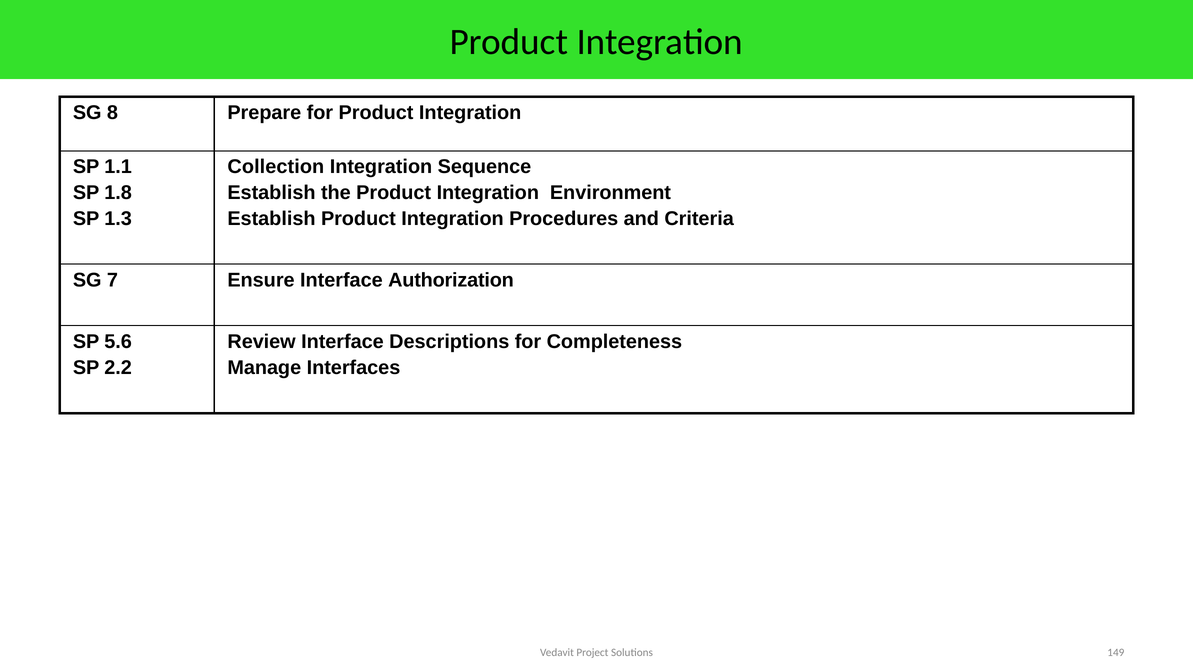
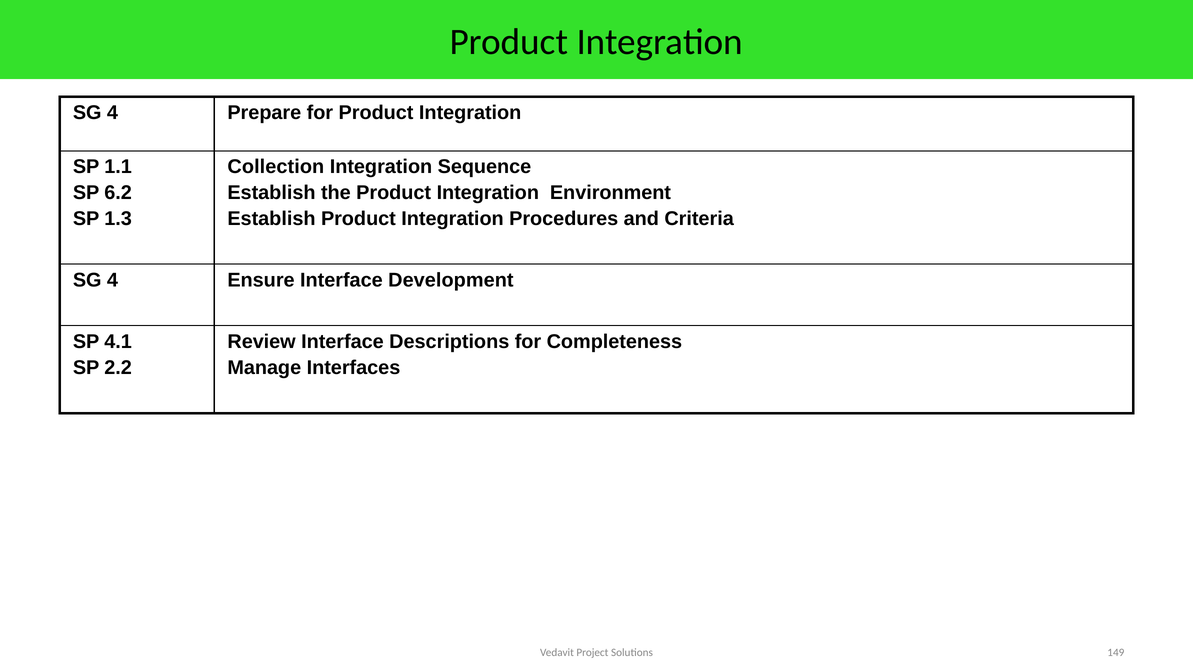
8: 8 -> 4 (112, 113)
1.8: 1.8 -> 6.2 (118, 193)
7: 7 -> 4 (112, 280)
Authorization: Authorization -> Development (451, 280)
5.6: 5.6 -> 4.1 (118, 342)
